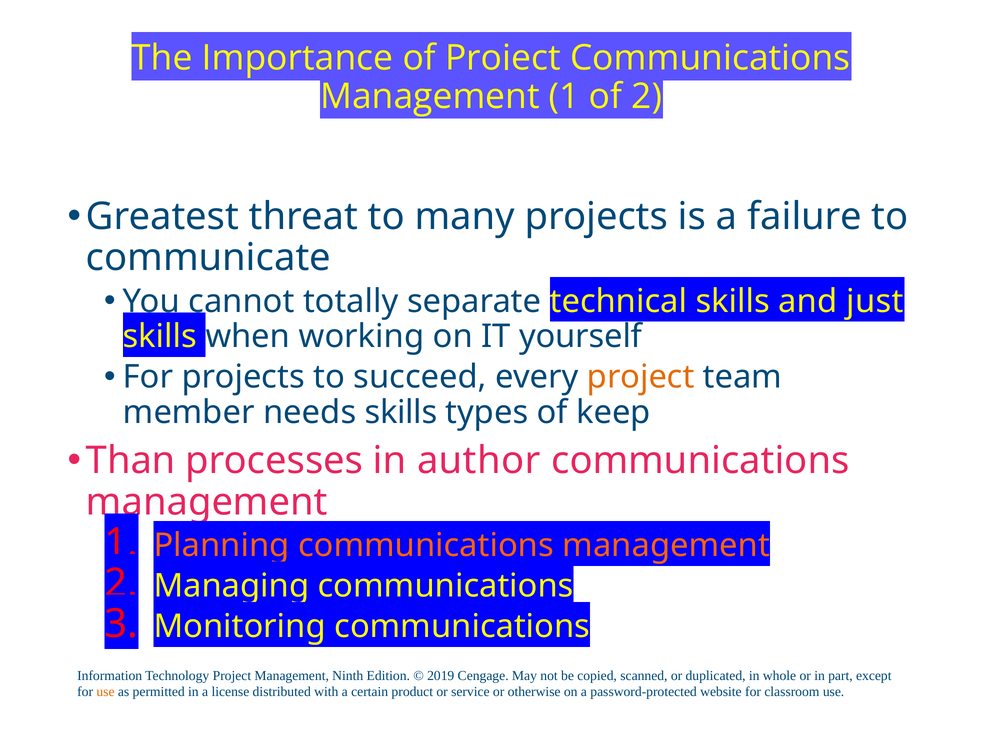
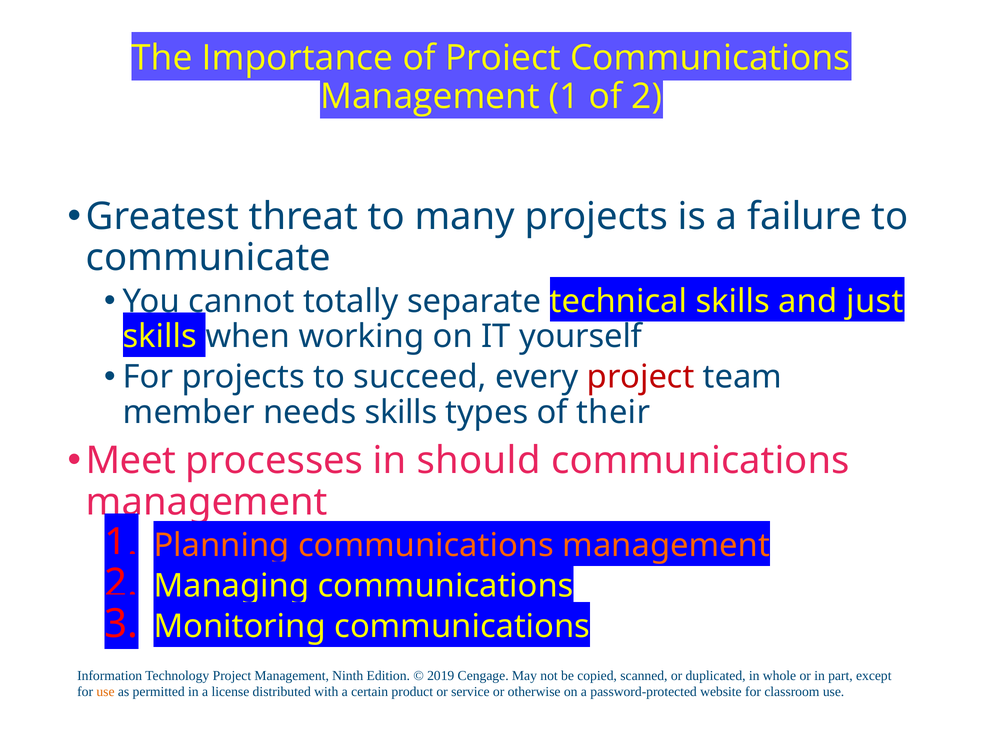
project colour: orange -> red (641, 377)
keep: keep -> their (613, 413)
Than: Than -> Meet (131, 461)
author: author -> should (479, 461)
